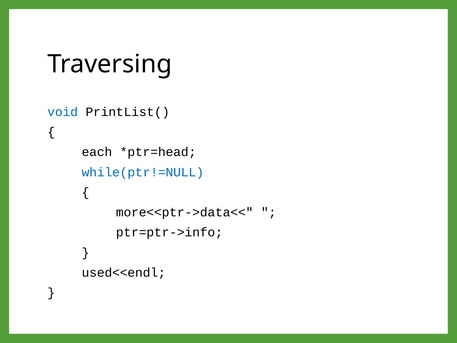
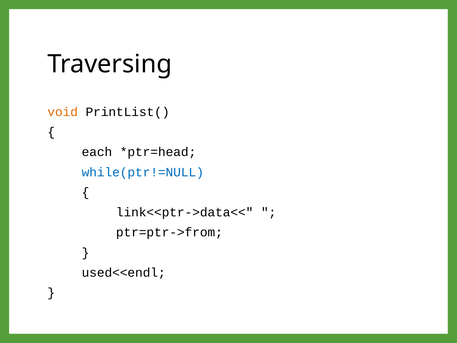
void colour: blue -> orange (63, 112)
more<<ptr->data<<: more<<ptr->data<< -> link<<ptr->data<< (185, 212)
ptr=ptr->info: ptr=ptr->info -> ptr=ptr->from (169, 232)
